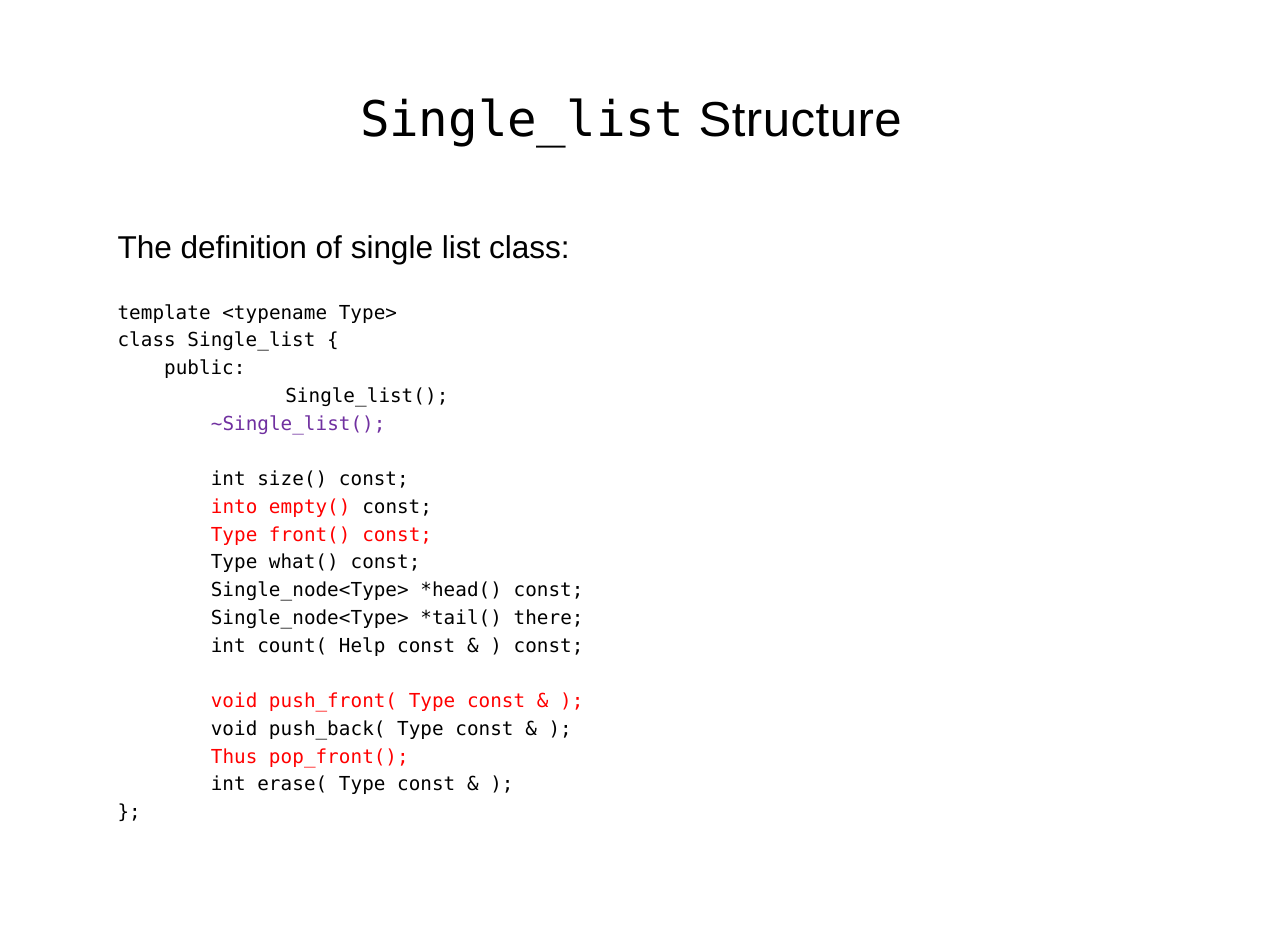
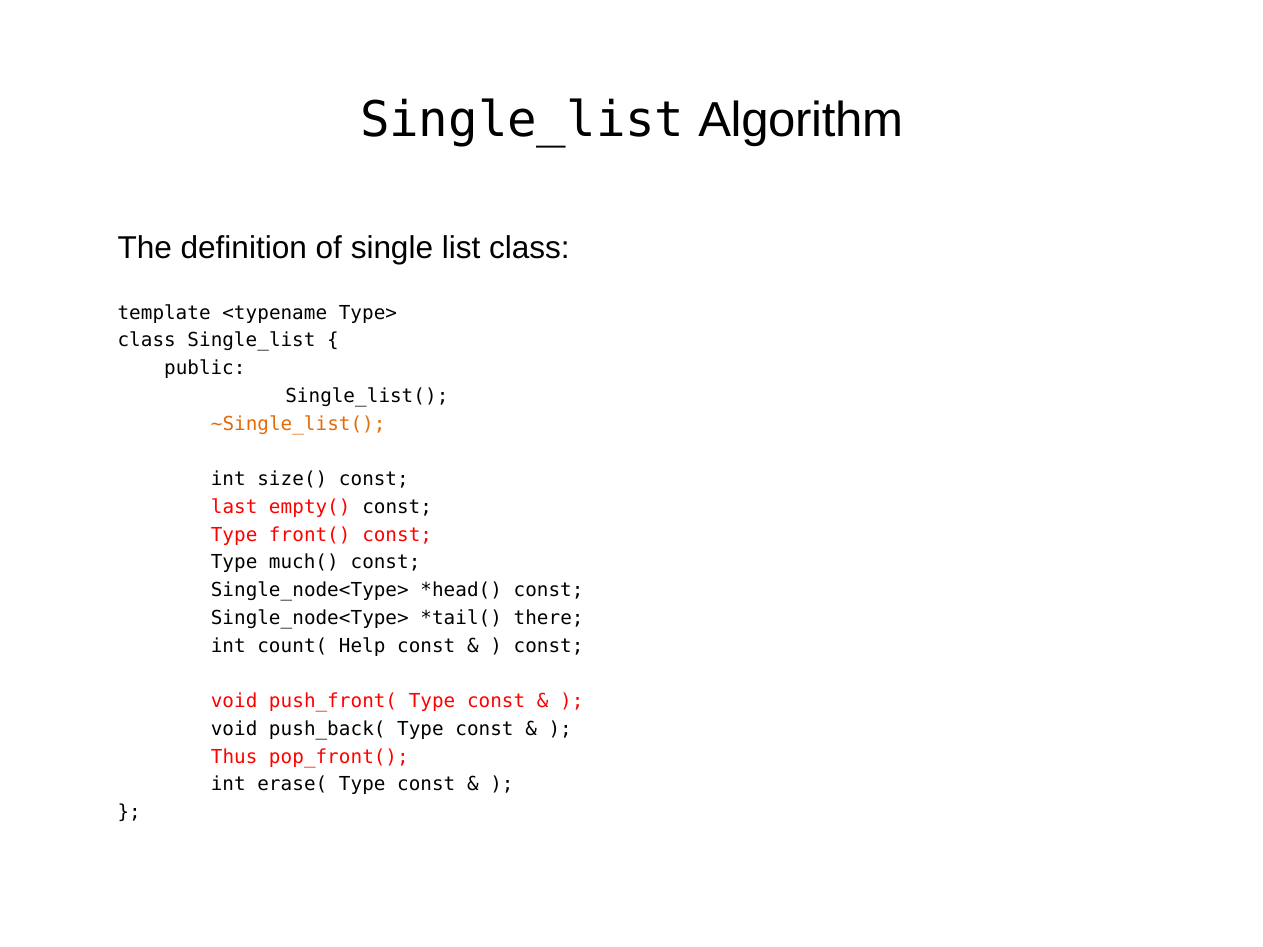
Structure: Structure -> Algorithm (801, 120)
~Single_list( colour: purple -> orange (298, 424)
into: into -> last (234, 507)
what(: what( -> much( (304, 563)
